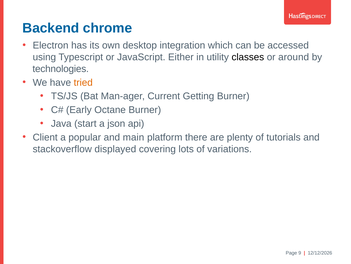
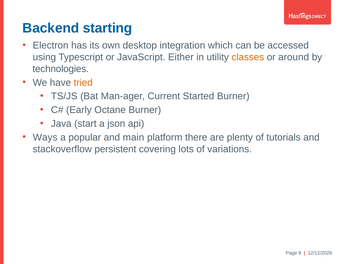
chrome: chrome -> starting (108, 28)
classes colour: black -> orange (248, 57)
Getting: Getting -> Started (198, 96)
Client: Client -> Ways (45, 137)
displayed: displayed -> persistent (115, 149)
